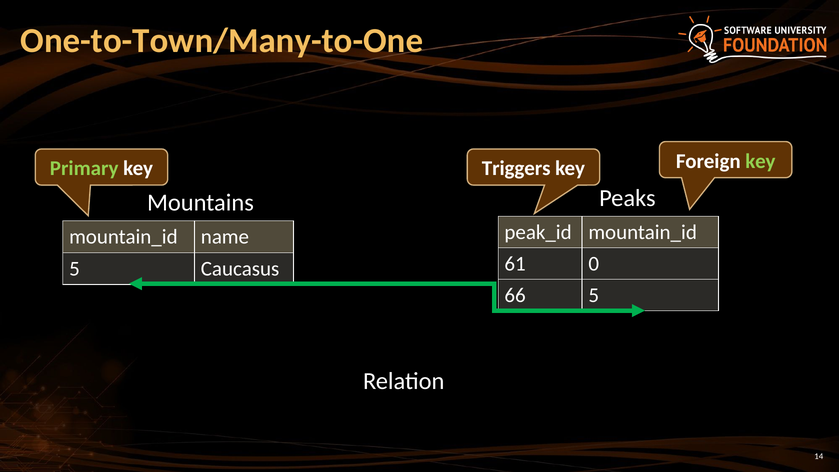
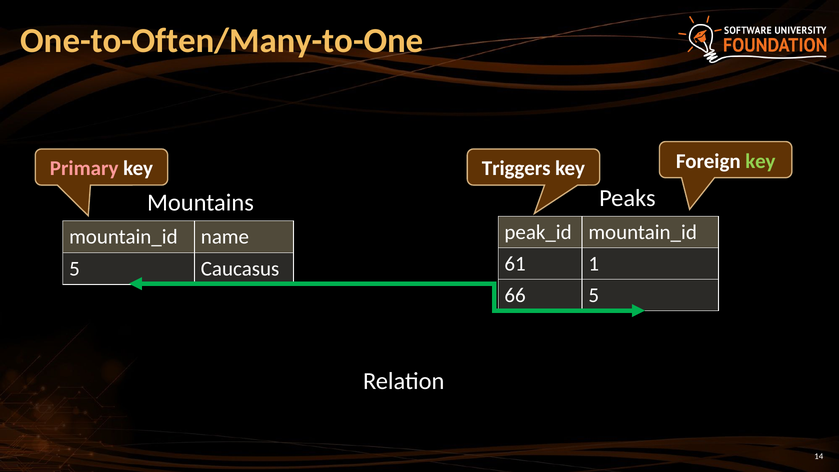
One-to-Town/Many-to-One: One-to-Town/Many-to-One -> One-to-Often/Many-to-One (222, 41)
Primary colour: light green -> pink (84, 169)
0: 0 -> 1 (594, 264)
